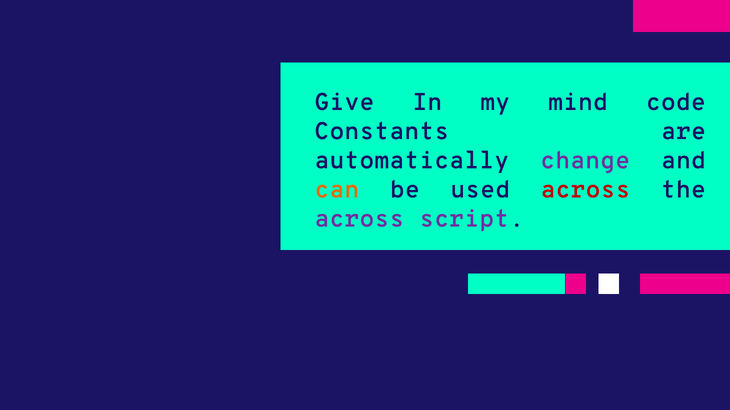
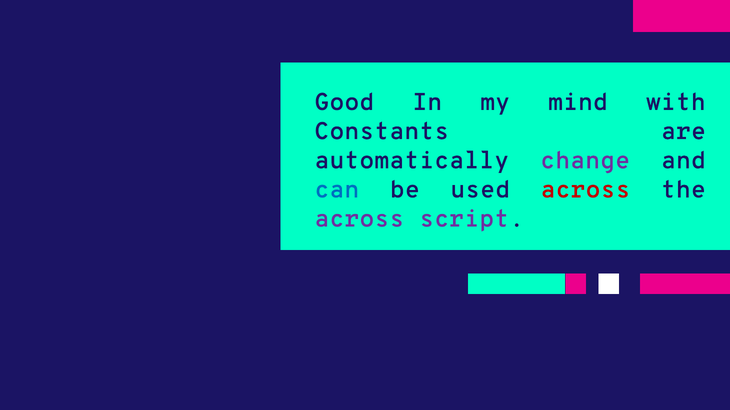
Give: Give -> Good (344, 102)
code: code -> with (676, 102)
can colour: orange -> blue (337, 190)
